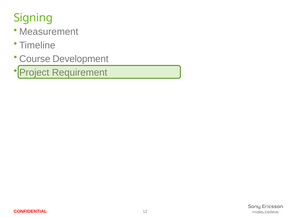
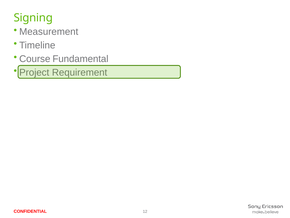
Development: Development -> Fundamental (80, 59)
